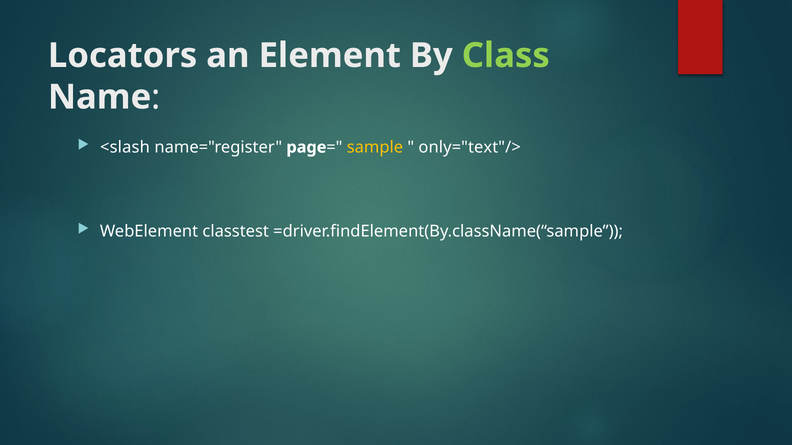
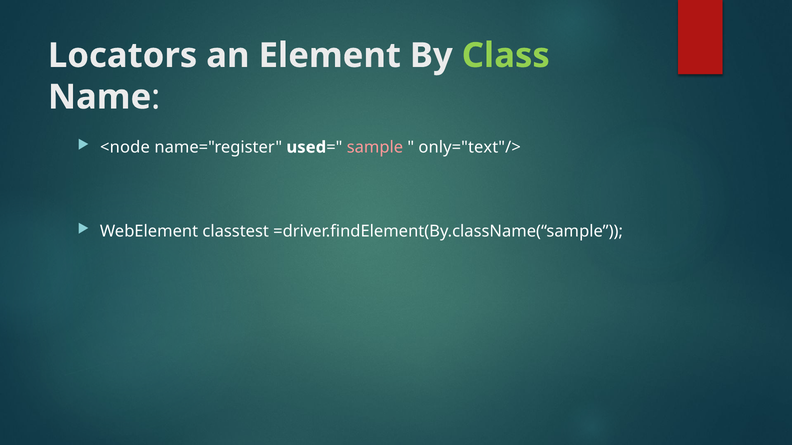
<slash: <slash -> <node (125, 147)
page: page -> used (306, 147)
sample colour: yellow -> pink (375, 147)
